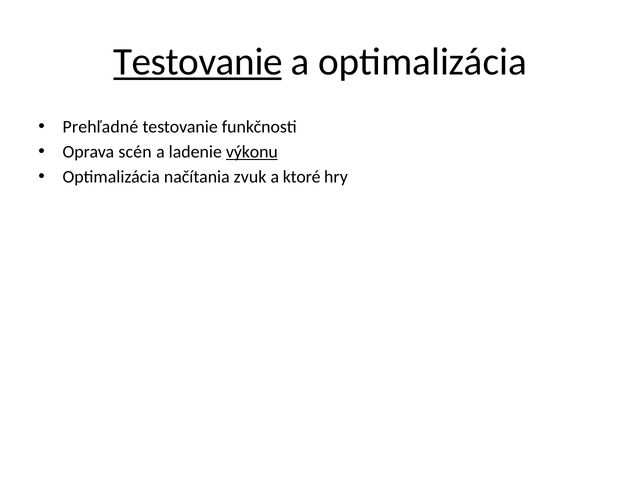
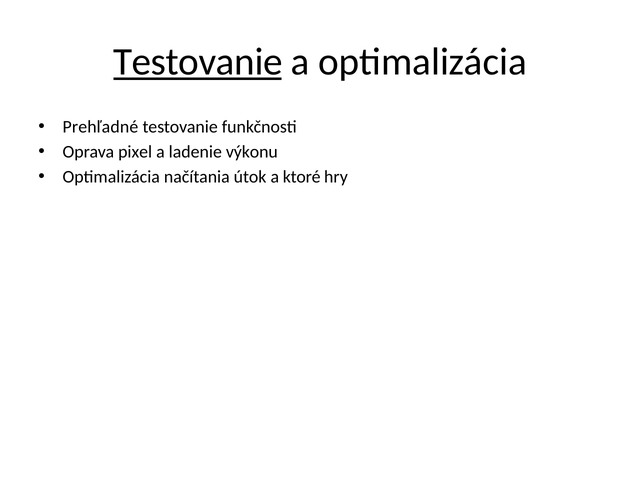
scén: scén -> pixel (135, 152)
výkonu underline: present -> none (252, 152)
zvuk: zvuk -> útok (250, 177)
